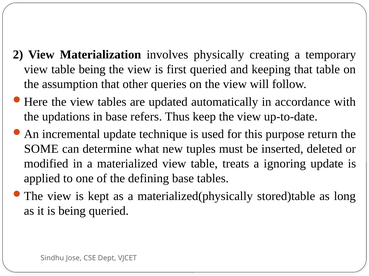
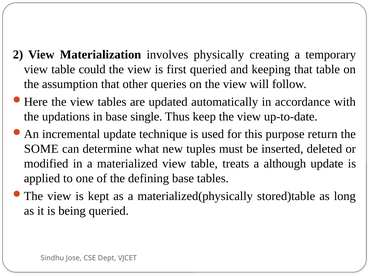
table being: being -> could (92, 70)
refers: refers -> single (146, 117)
ignoring: ignoring -> although (285, 164)
